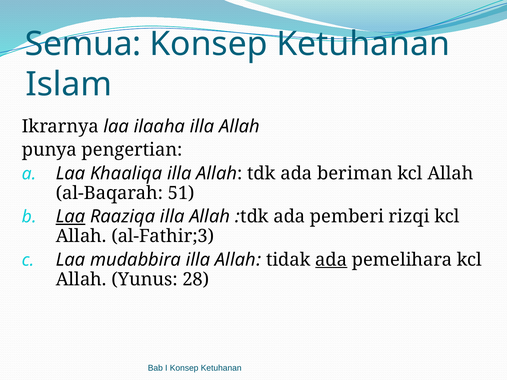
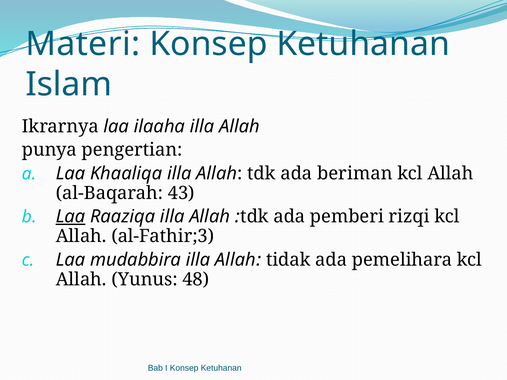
Semua: Semua -> Materi (83, 44)
51: 51 -> 43 (181, 193)
ada underline: present -> none (331, 260)
28: 28 -> 48 (196, 280)
